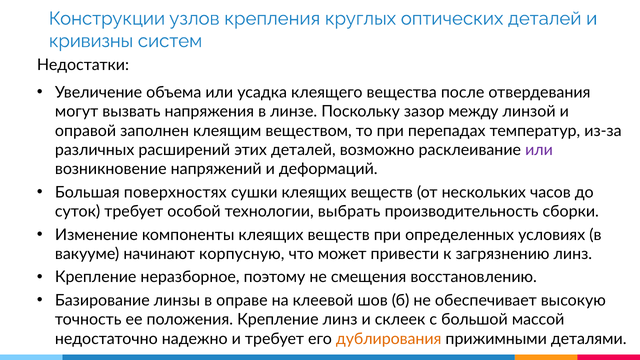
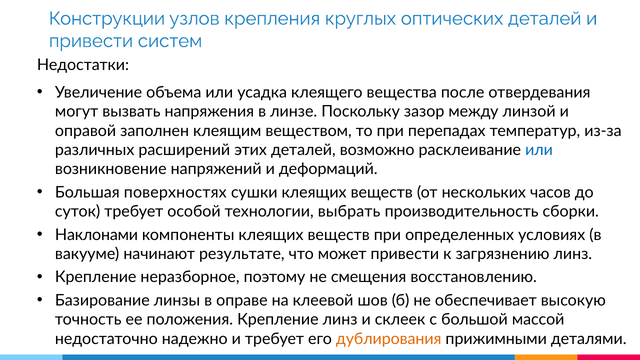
кривизны: кривизны -> привести (91, 41)
или colour: purple -> blue (539, 150)
Изменение: Изменение -> Наклонами (96, 235)
корпусную: корпусную -> результате (242, 254)
